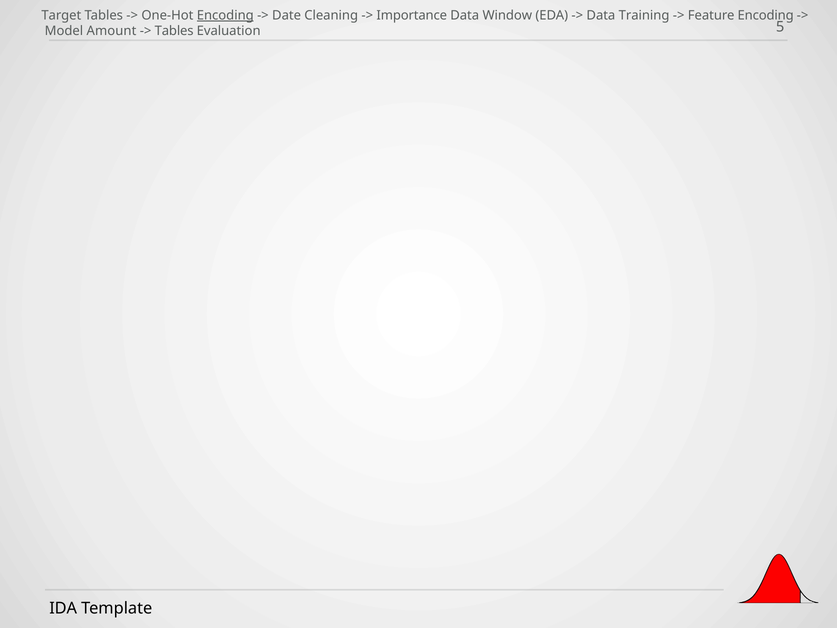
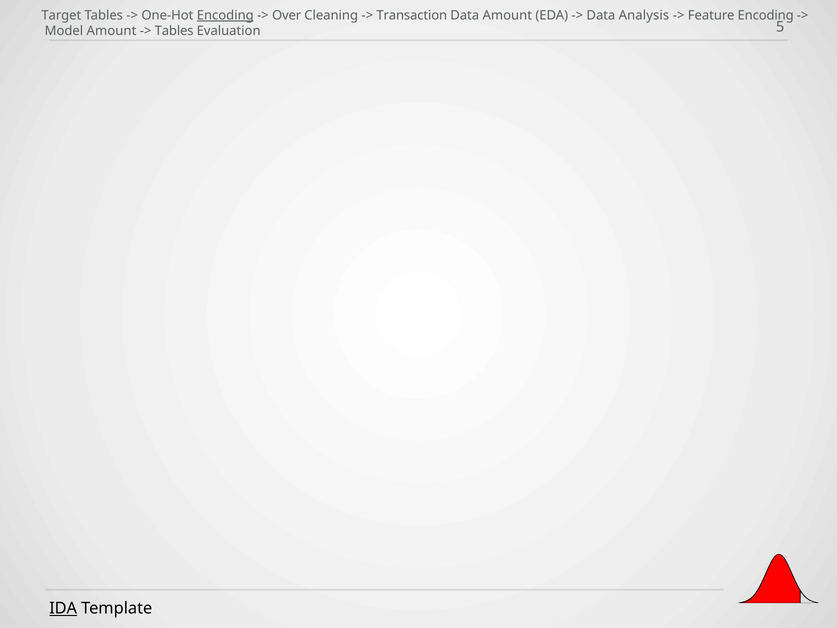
Date: Date -> Over (287, 15)
Importance: Importance -> Transaction (412, 15)
Data Window: Window -> Amount (507, 15)
Training: Training -> Analysis (644, 15)
IDA underline: none -> present (63, 608)
